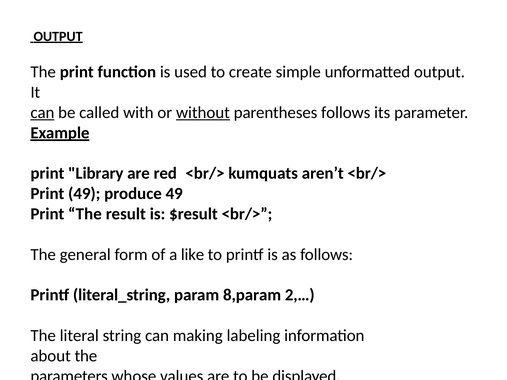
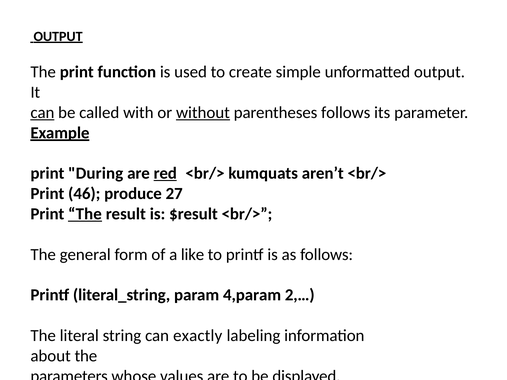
Library: Library -> During (96, 173)
red underline: none -> present (165, 173)
Print 49: 49 -> 46 (84, 194)
produce 49: 49 -> 27 (174, 194)
The underline: none -> present (85, 214)
8,param: 8,param -> 4,param (252, 295)
making: making -> exactly (198, 336)
